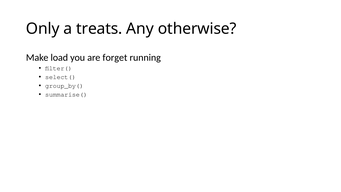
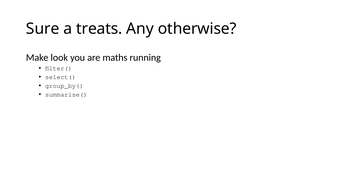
Only: Only -> Sure (43, 29)
load: load -> look (59, 58)
forget: forget -> maths (115, 58)
